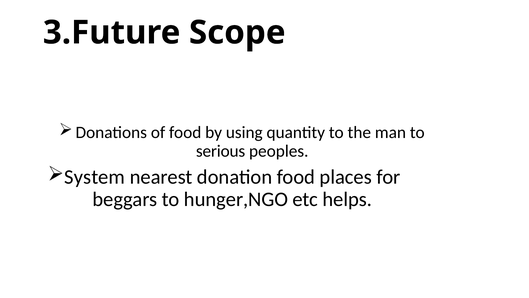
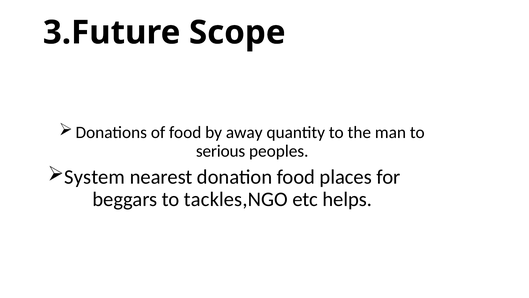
using: using -> away (244, 132)
hunger,NGO: hunger,NGO -> tackles,NGO (236, 199)
